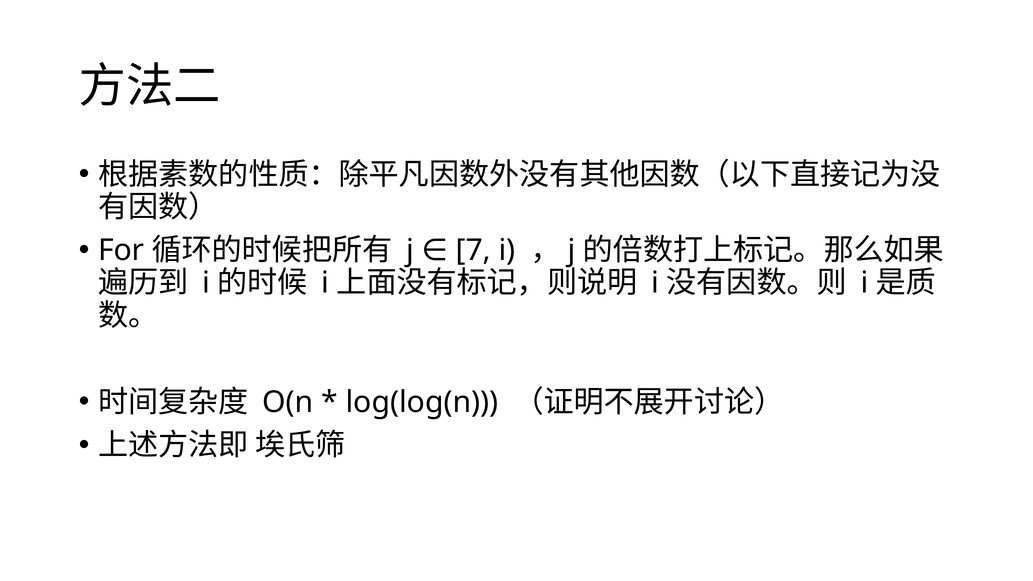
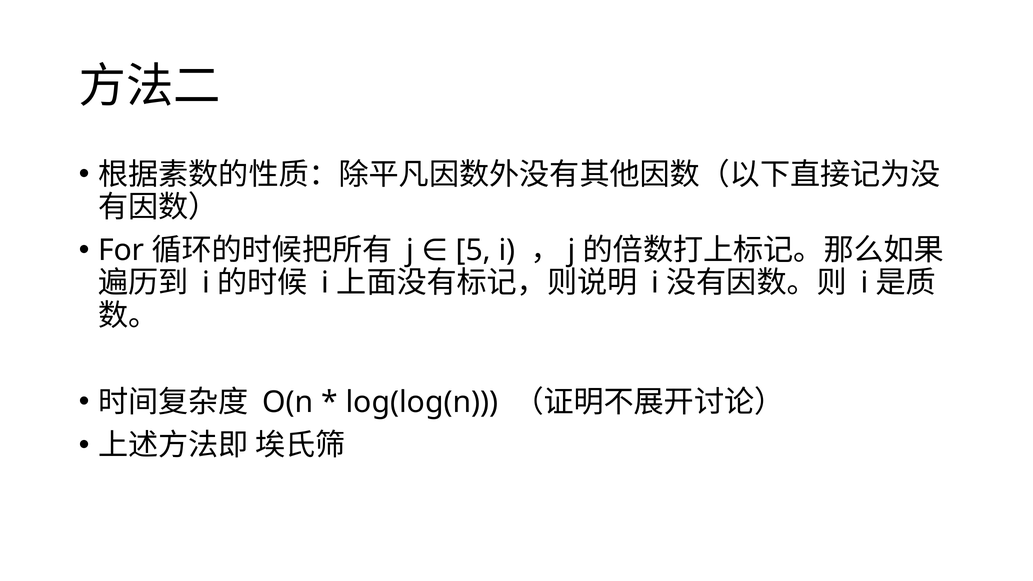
7: 7 -> 5 (473, 251)
